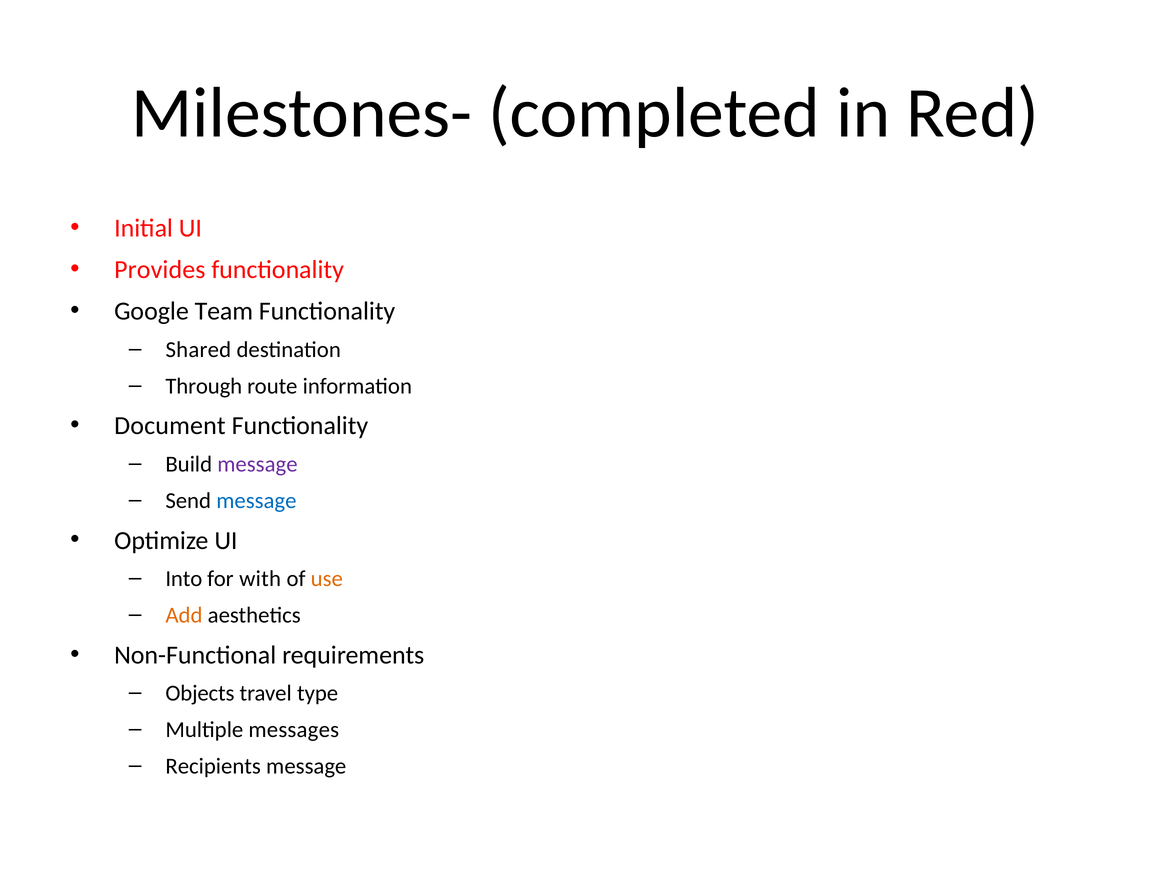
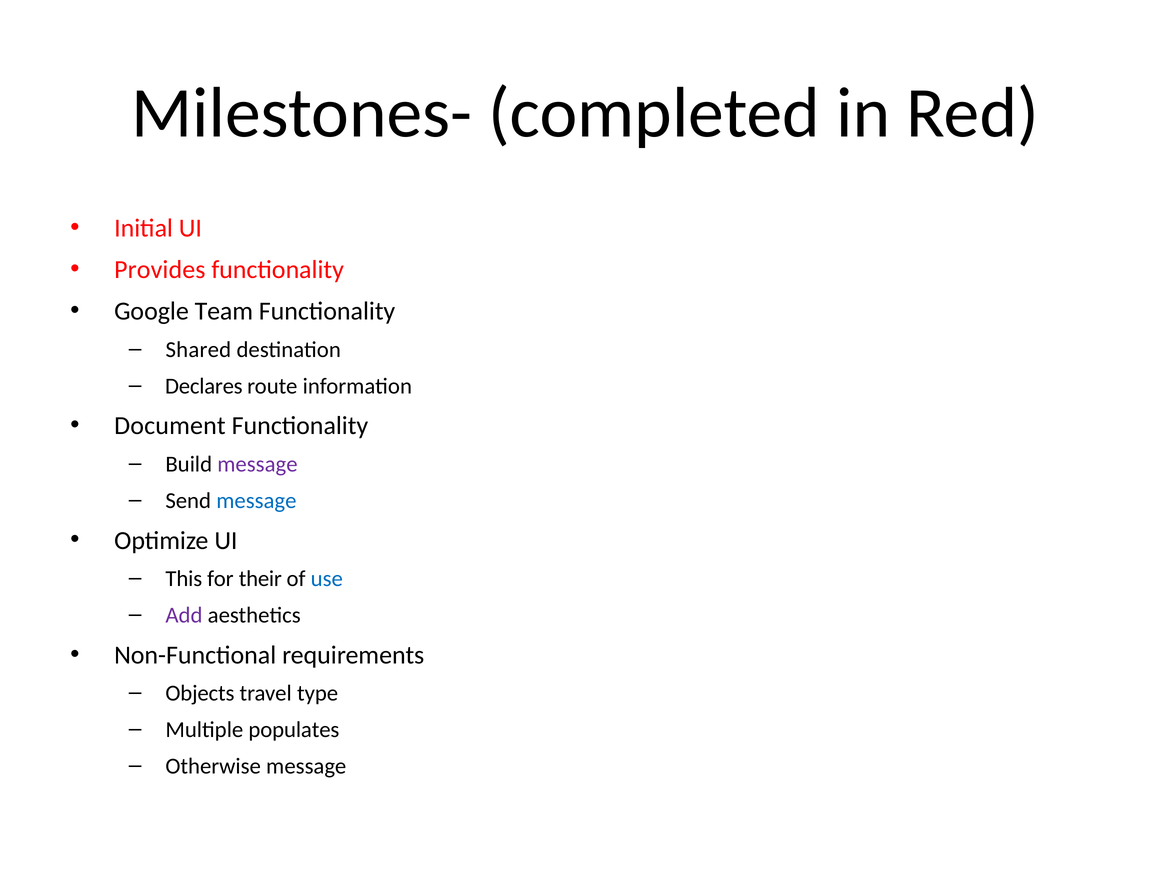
Through: Through -> Declares (204, 386)
Into: Into -> This (184, 579)
with: with -> their (260, 579)
use colour: orange -> blue (327, 579)
Add colour: orange -> purple (184, 615)
messages: messages -> populates (294, 730)
Recipients: Recipients -> Otherwise (213, 766)
